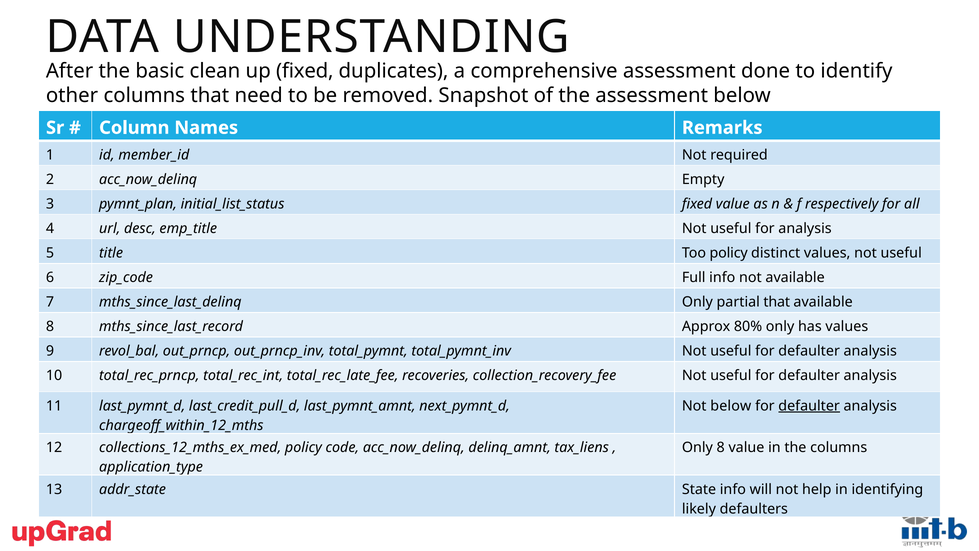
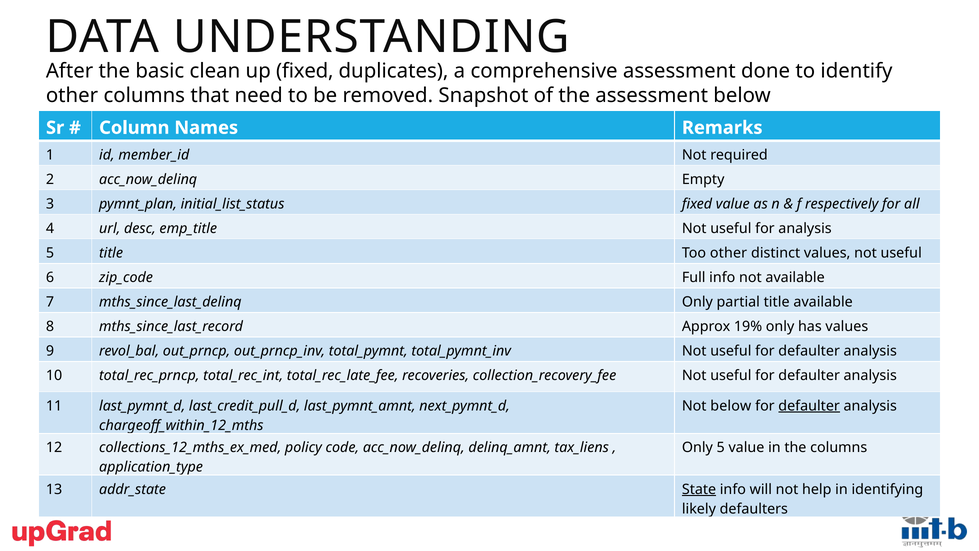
Too policy: policy -> other (729, 253)
partial that: that -> title (777, 302)
80%: 80% -> 19% (748, 326)
Only 8: 8 -> 5 (721, 447)
State underline: none -> present (699, 489)
